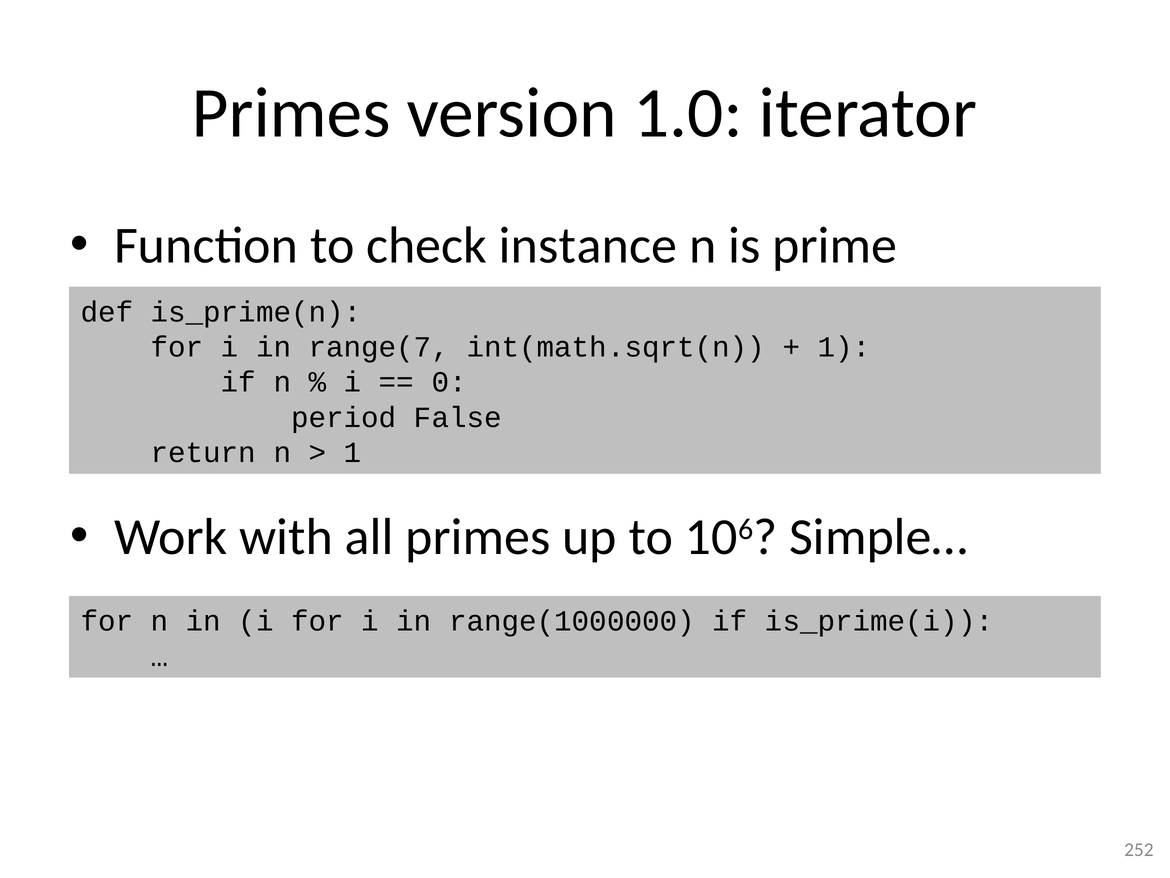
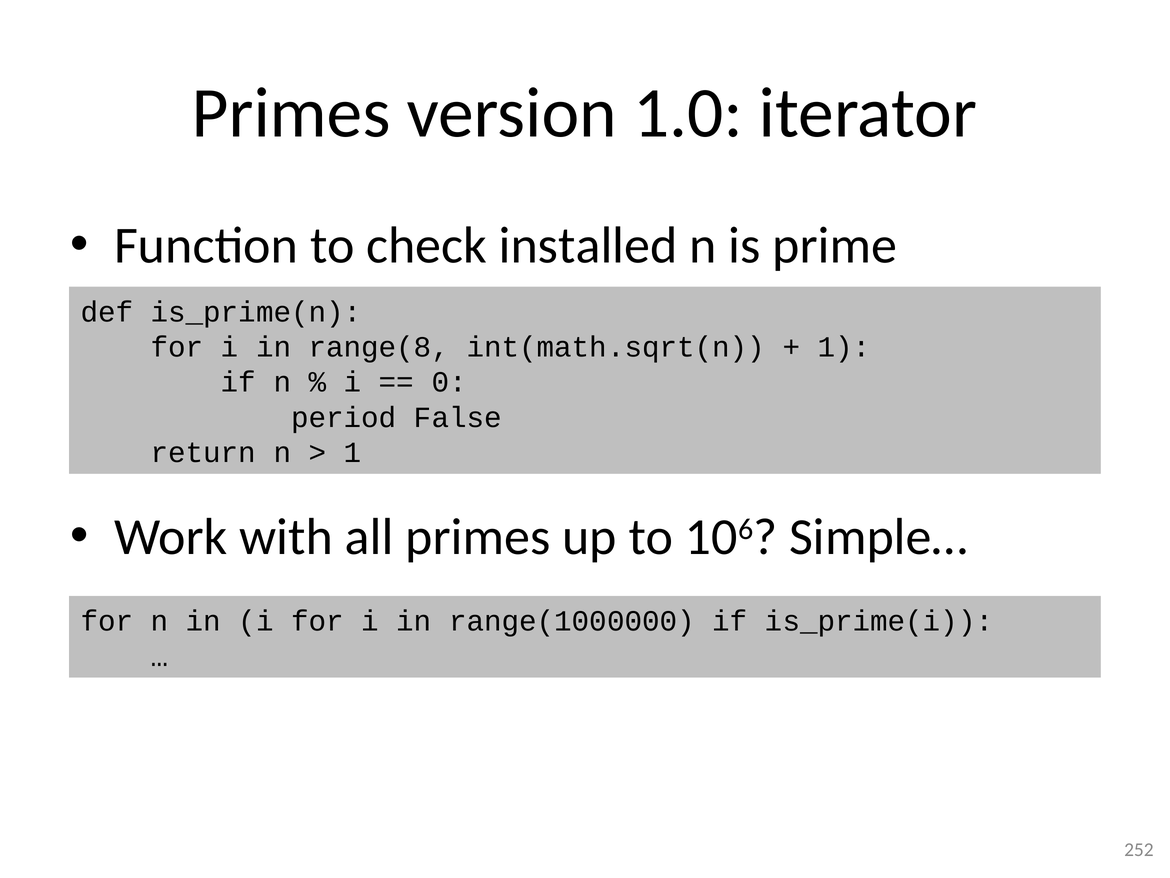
instance: instance -> installed (588, 245)
range(7: range(7 -> range(8 (379, 347)
